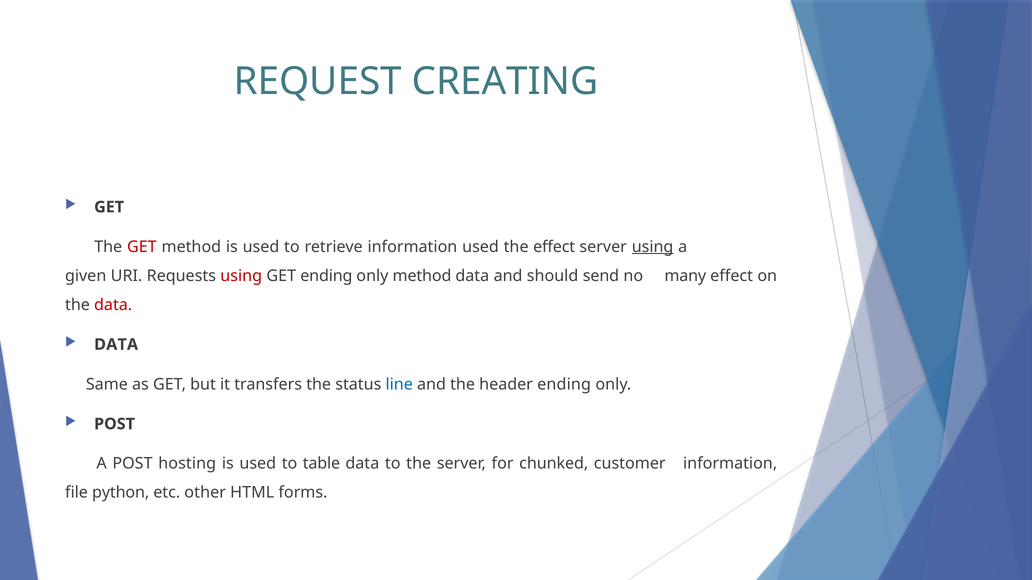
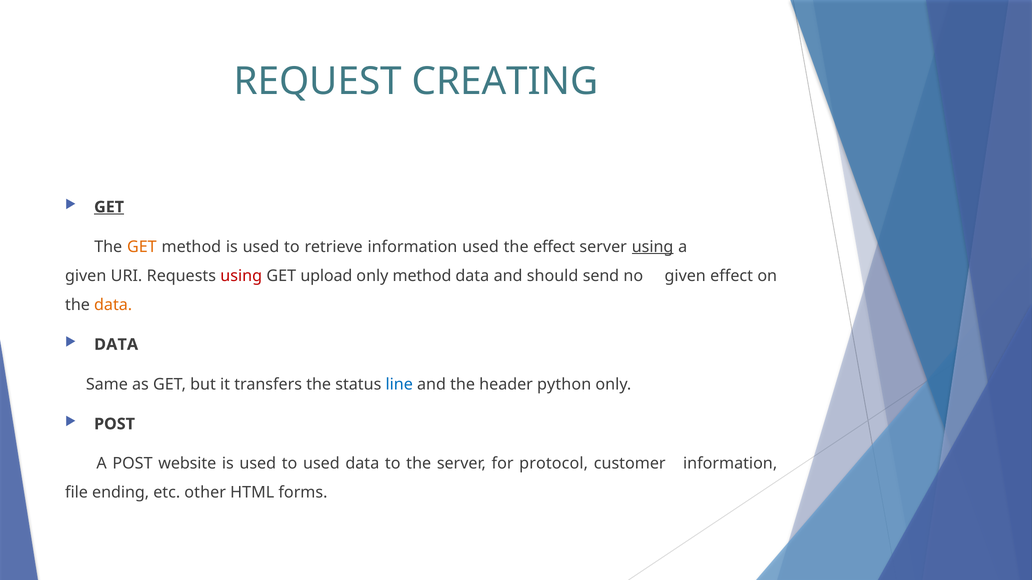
GET underline: none -> present (109, 207)
GET colour: red -> orange (142, 247)
GET ending: ending -> upload (326, 276)
no many: many -> given (685, 276)
data colour: red -> orange (113, 305)
header ending: ending -> python (564, 385)
hosting: hosting -> website (187, 464)
to table: table -> used (321, 464)
chunked: chunked -> protocol (554, 464)
python: python -> ending (121, 493)
